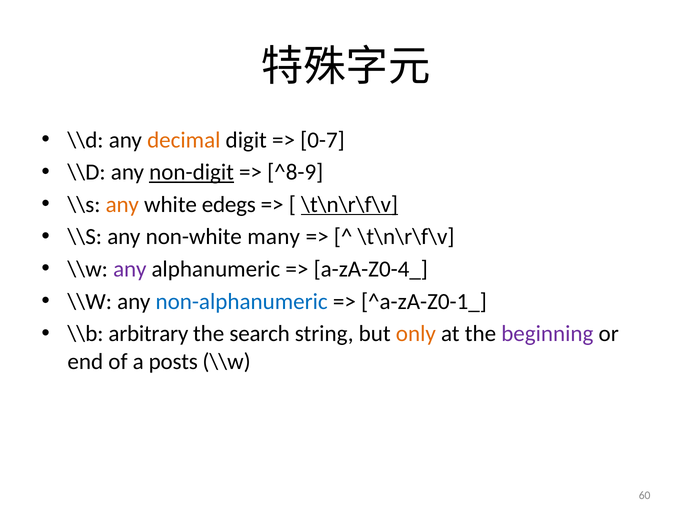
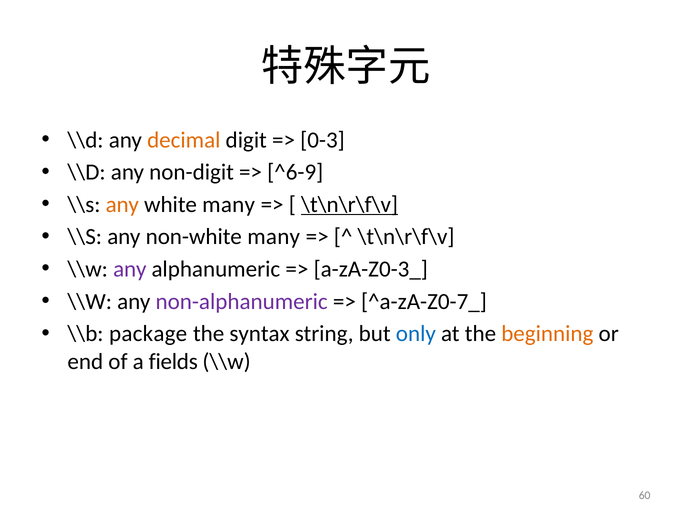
0-7: 0-7 -> 0-3 (322, 140)
non-digit underline: present -> none (192, 172)
^8-9: ^8-9 -> ^6-9 (295, 172)
white edegs: edegs -> many (229, 205)
a-zA-Z0-4_: a-zA-Z0-4_ -> a-zA-Z0-3_ (371, 269)
non-alphanumeric colour: blue -> purple (242, 301)
^a-zA-Z0-1_: ^a-zA-Z0-1_ -> ^a-zA-Z0-7_ (424, 301)
arbitrary: arbitrary -> package (148, 334)
search: search -> syntax (260, 334)
only colour: orange -> blue (416, 334)
beginning colour: purple -> orange (547, 334)
posts: posts -> fields (173, 361)
